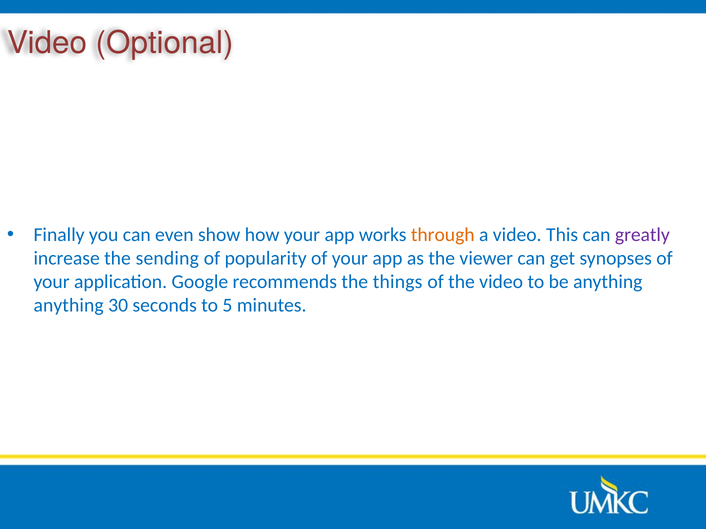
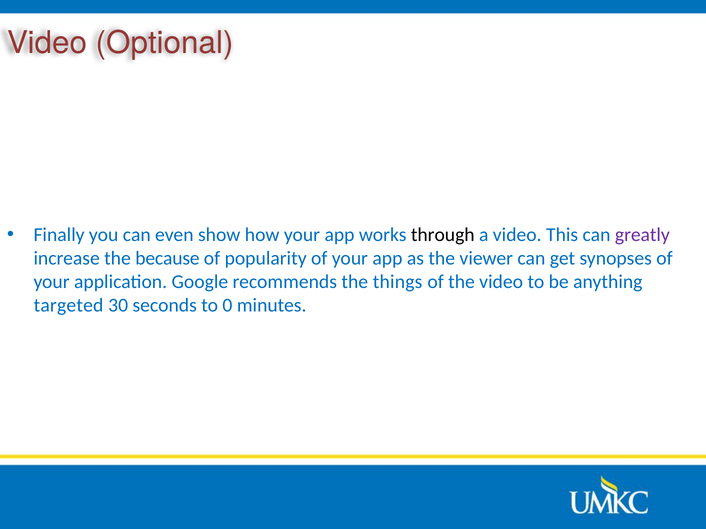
through colour: orange -> black (443, 235)
sending: sending -> because (167, 259)
anything: anything -> targeted (69, 306)
5: 5 -> 0 (227, 306)
